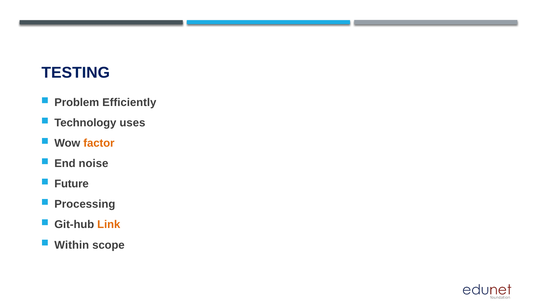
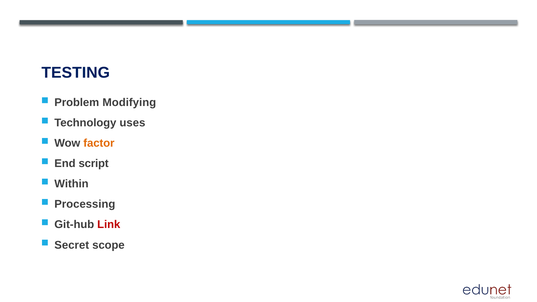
Efficiently: Efficiently -> Modifying (129, 103)
noise: noise -> script (94, 164)
Future: Future -> Within (71, 184)
Link colour: orange -> red (109, 225)
Within: Within -> Secret (72, 245)
